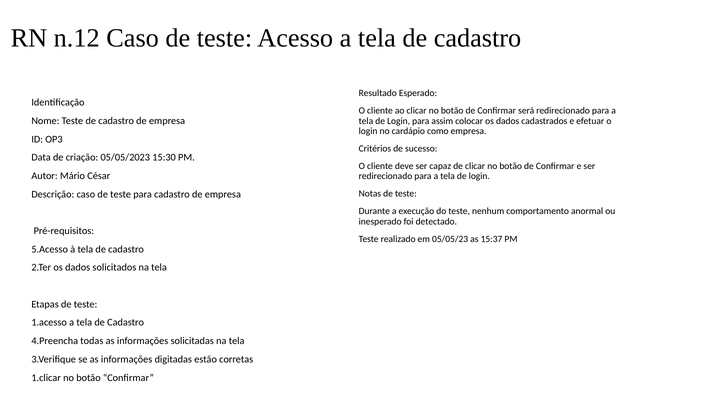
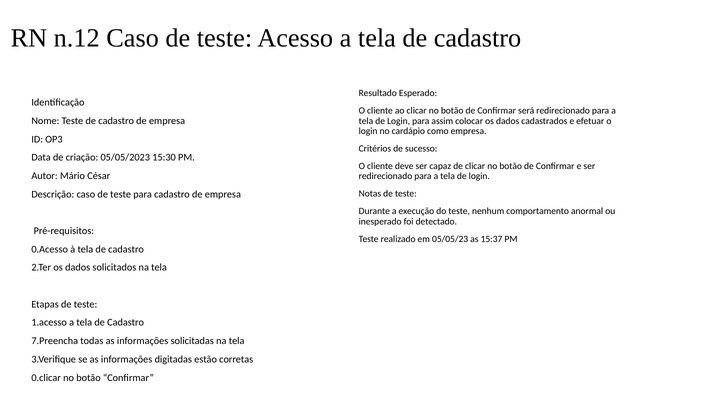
5.Acesso: 5.Acesso -> 0.Acesso (50, 249)
4.Preencha: 4.Preencha -> 7.Preencha (55, 341)
1.clicar: 1.clicar -> 0.clicar (46, 378)
